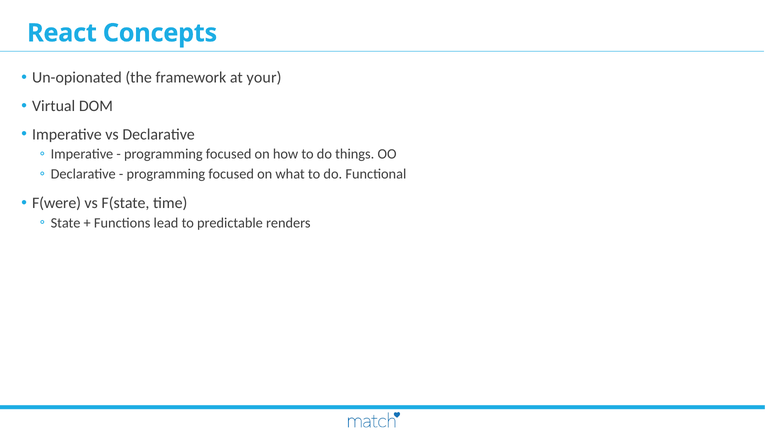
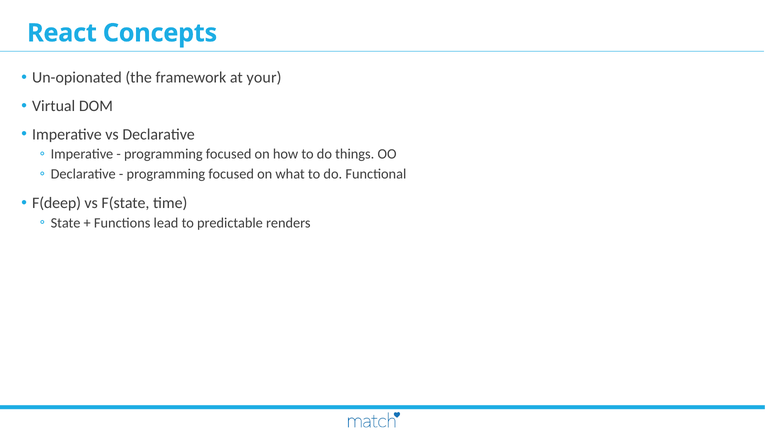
F(were: F(were -> F(deep (57, 203)
